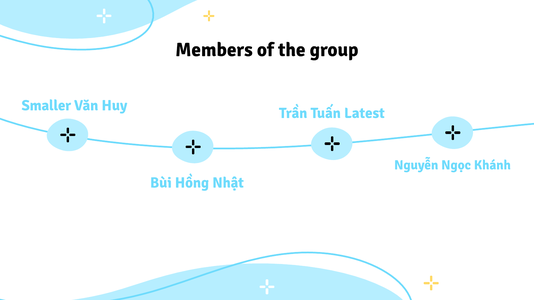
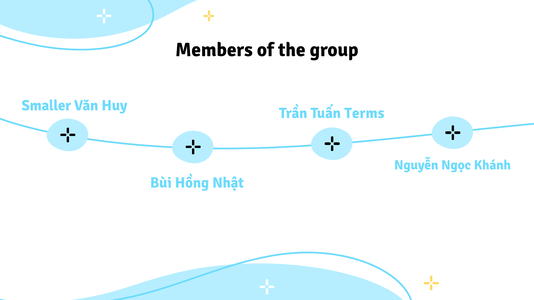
Latest: Latest -> Terms (364, 113)
